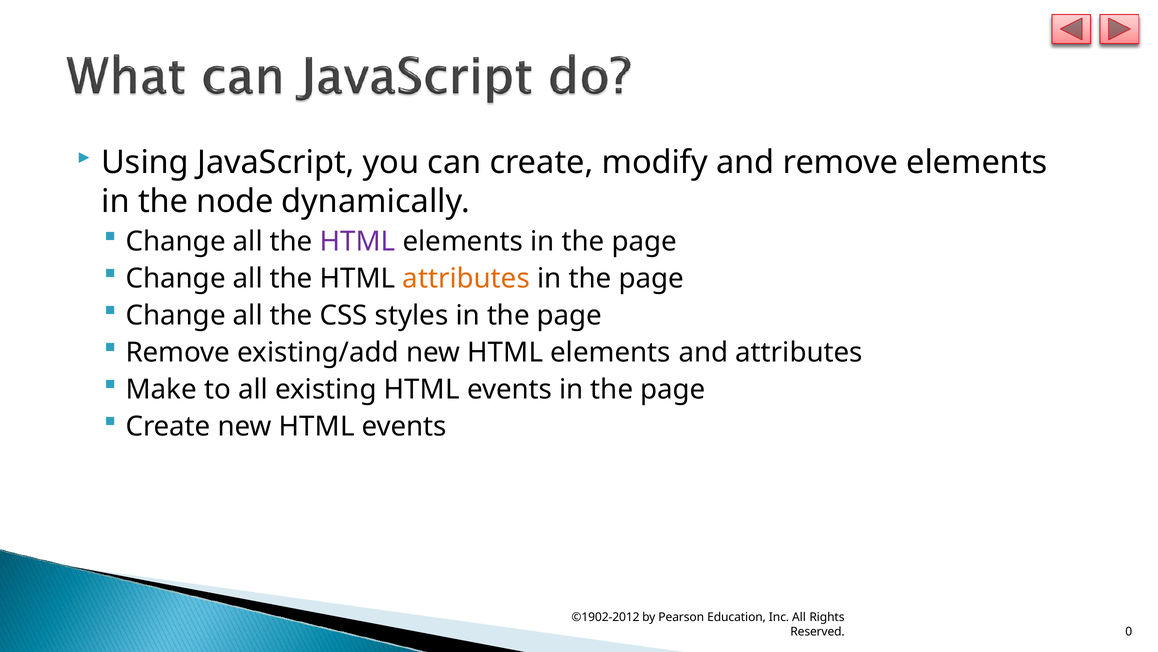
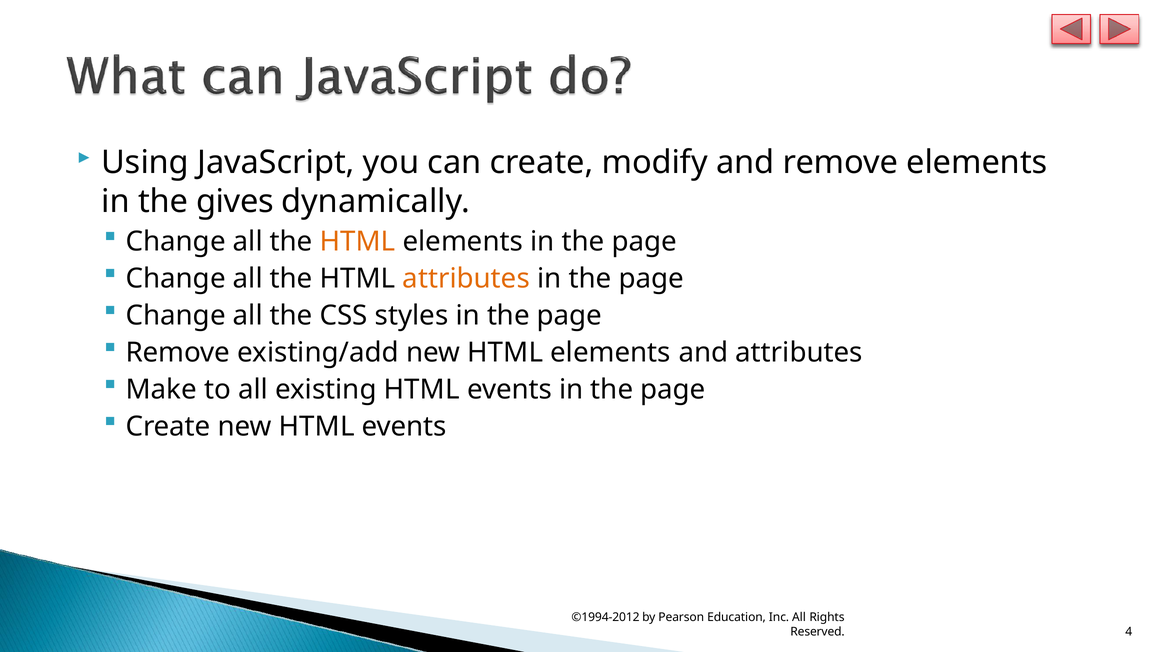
node: node -> gives (235, 201)
HTML colour: purple -> orange (358, 241)
©1902-2012: ©1902-2012 -> ©1994-2012 (606, 617)
0: 0 -> 4 (1129, 631)
